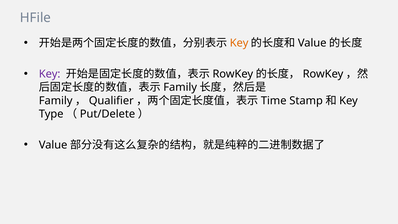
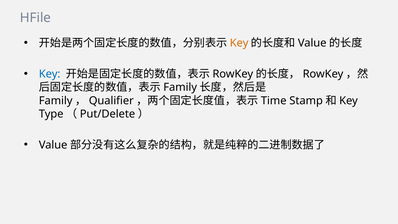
Key colour: purple -> blue (50, 74)
